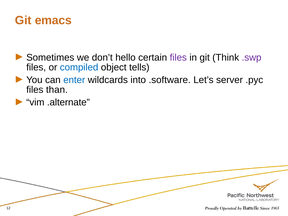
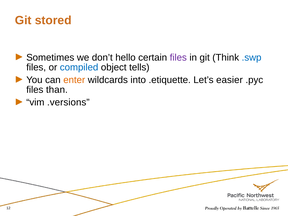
emacs: emacs -> stored (53, 20)
.swp colour: purple -> blue (252, 57)
enter colour: blue -> orange (74, 80)
.software: .software -> .etiquette (170, 80)
server: server -> easier (229, 80)
.alternate: .alternate -> .versions (68, 102)
